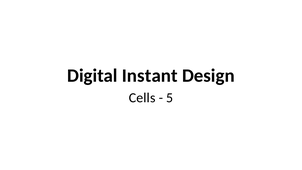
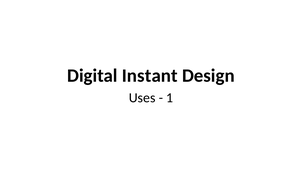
Cells: Cells -> Uses (142, 98)
5: 5 -> 1 (170, 98)
